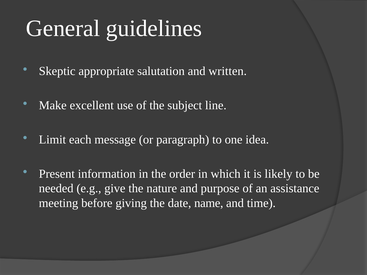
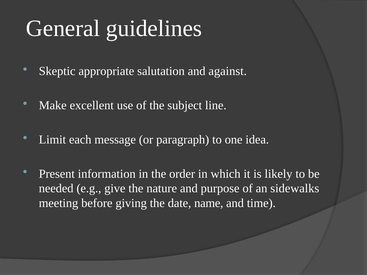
written: written -> against (228, 71)
assistance: assistance -> sidewalks (295, 189)
